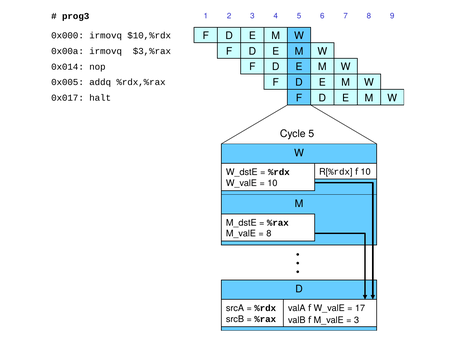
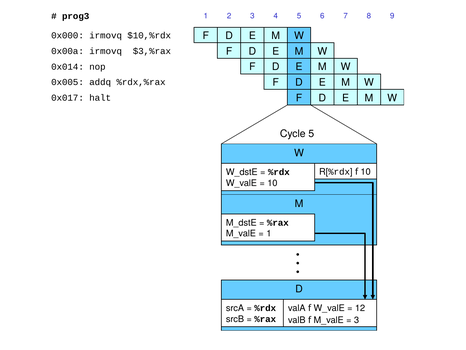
8: 8 -> 1 (269, 233)
17: 17 -> 12 (360, 308)
